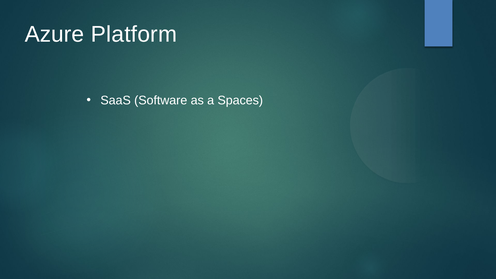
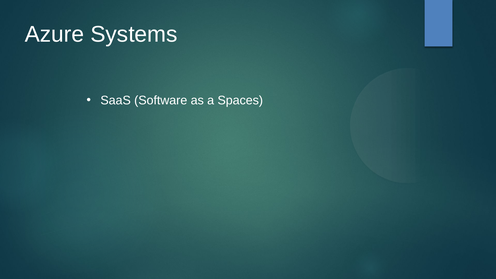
Platform: Platform -> Systems (134, 34)
